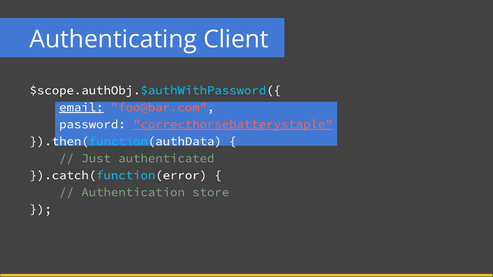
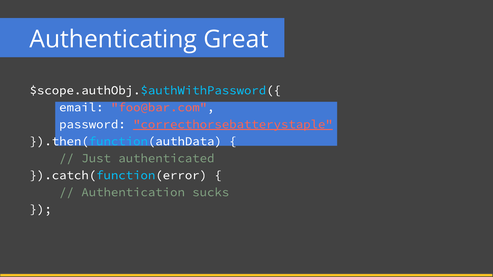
Client: Client -> Great (236, 39)
email underline: present -> none (81, 107)
store: store -> sucks (211, 192)
